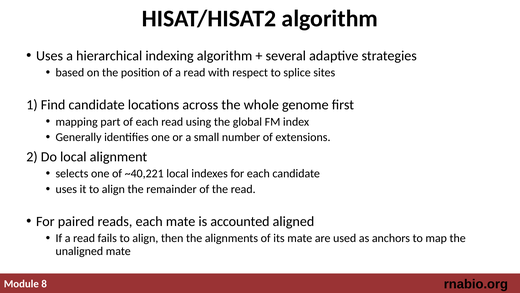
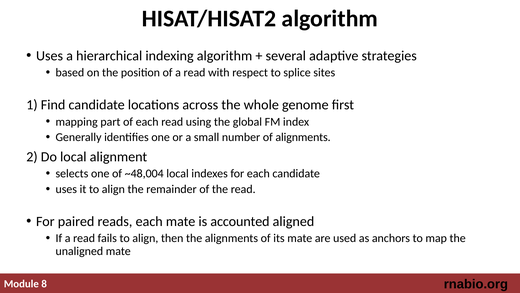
of extensions: extensions -> alignments (303, 137)
~40,221: ~40,221 -> ~48,004 (144, 173)
